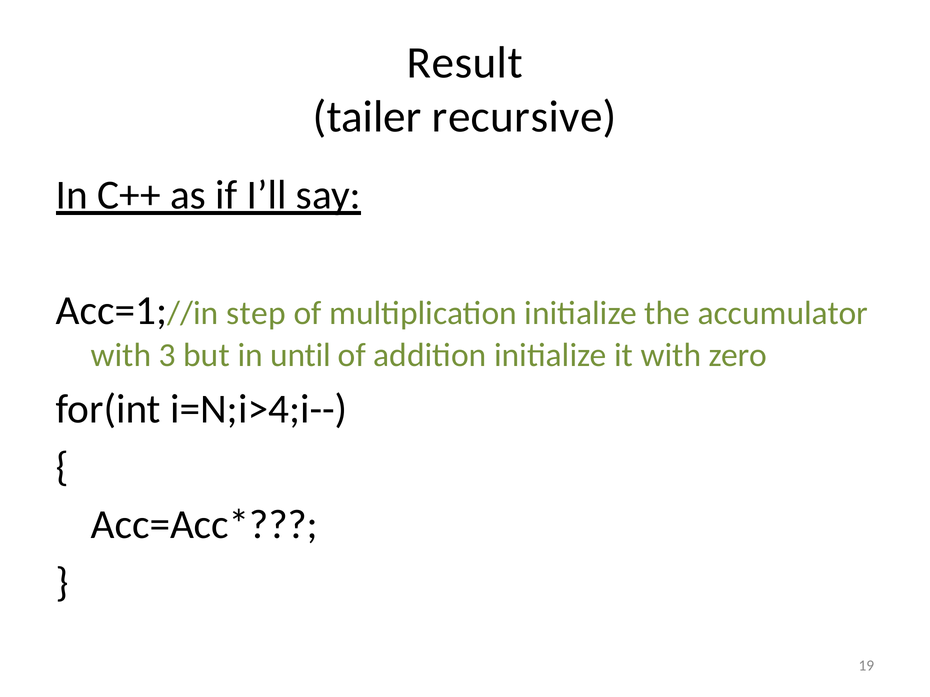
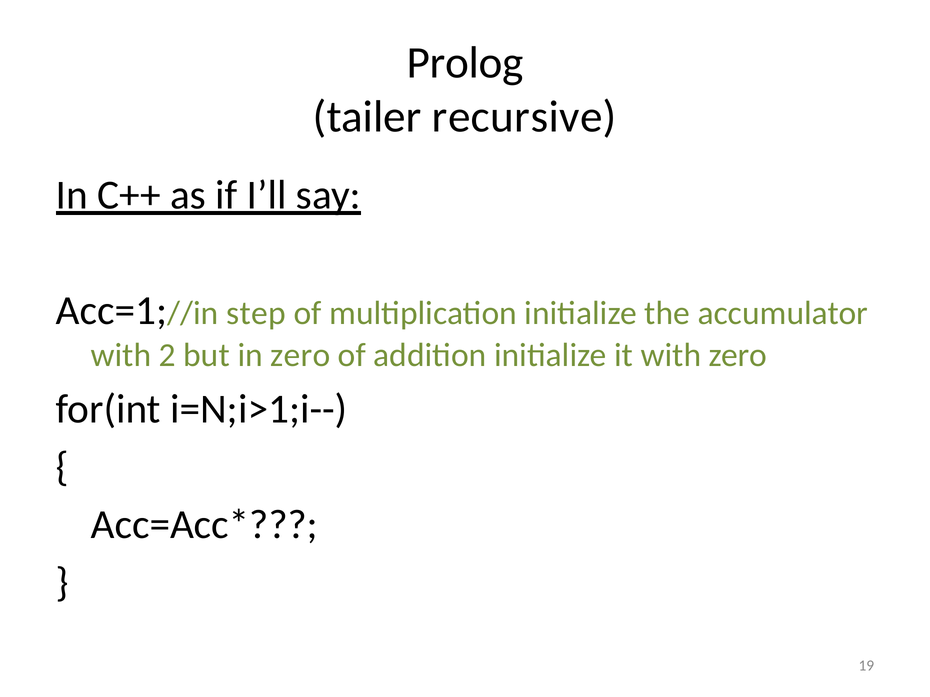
Result: Result -> Prolog (465, 63)
3: 3 -> 2 (167, 355)
in until: until -> zero (300, 355)
i=N;i>4;i--: i=N;i>4;i-- -> i=N;i>1;i-- (259, 409)
